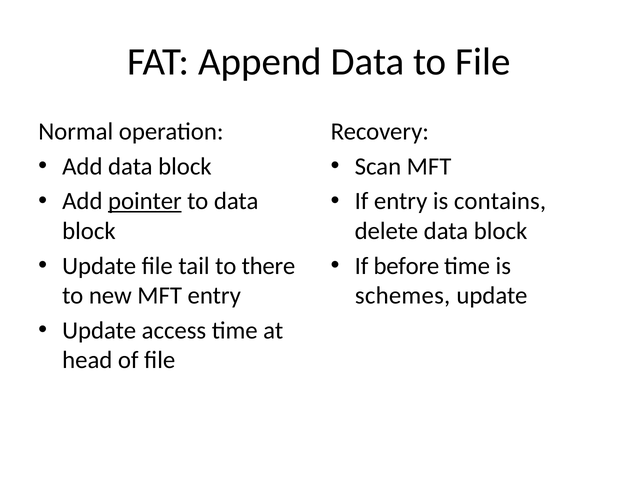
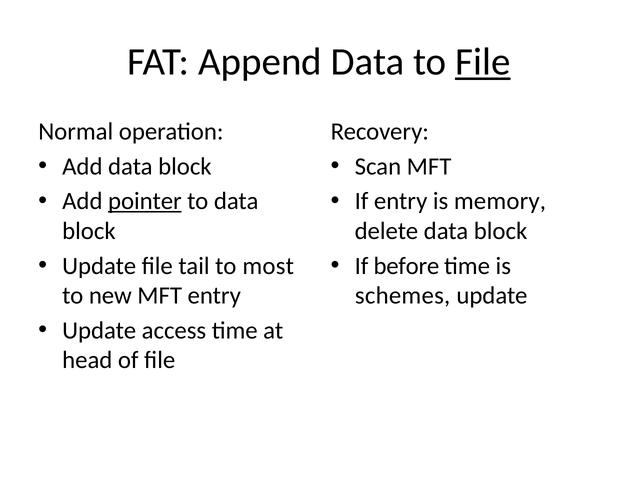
File underline: none -> present (483, 62)
contains: contains -> memory (500, 201)
there: there -> most (268, 266)
